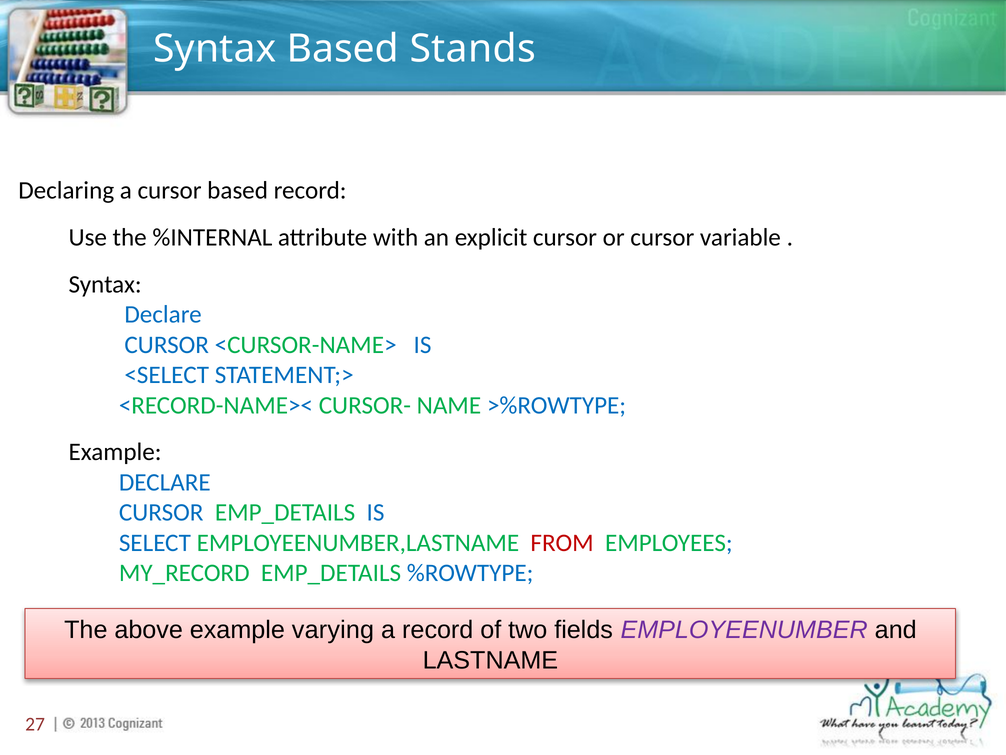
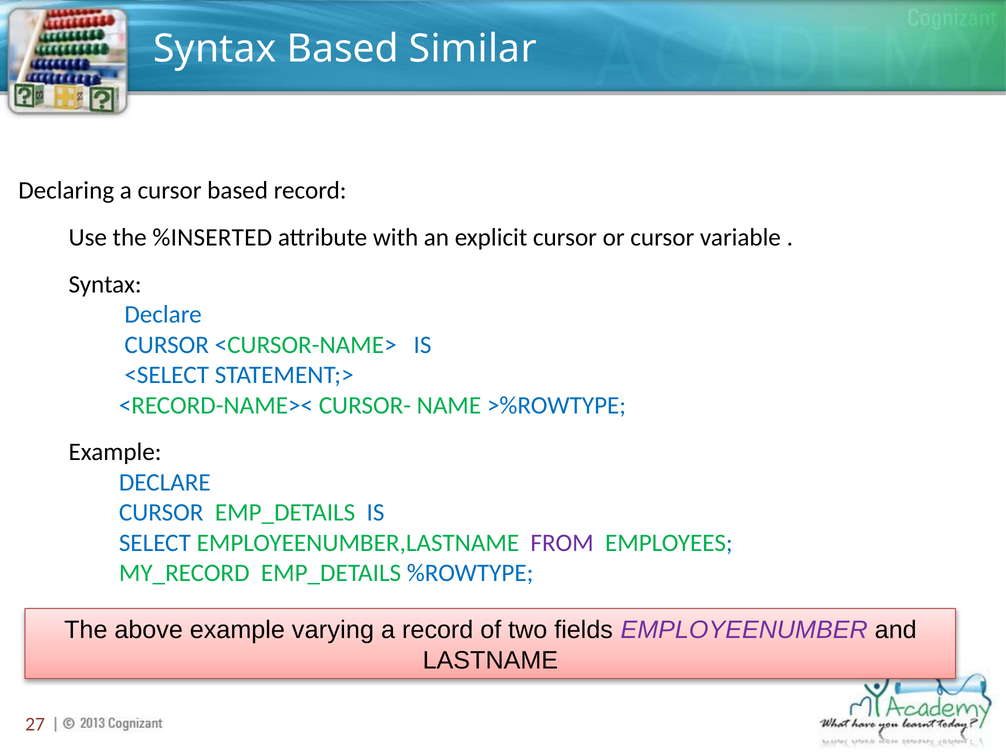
Stands: Stands -> Similar (473, 49)
%INTERNAL: %INTERNAL -> %INSERTED (212, 237)
FROM colour: red -> purple (562, 542)
